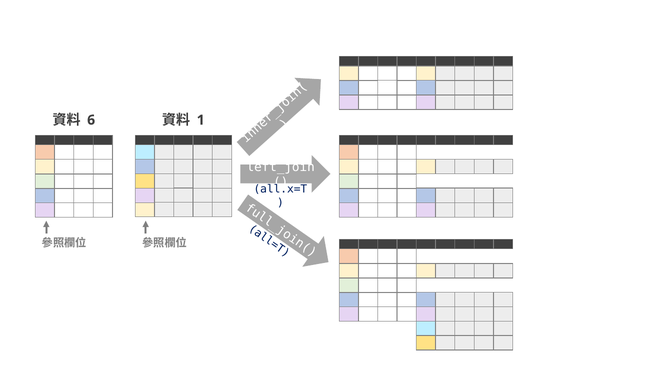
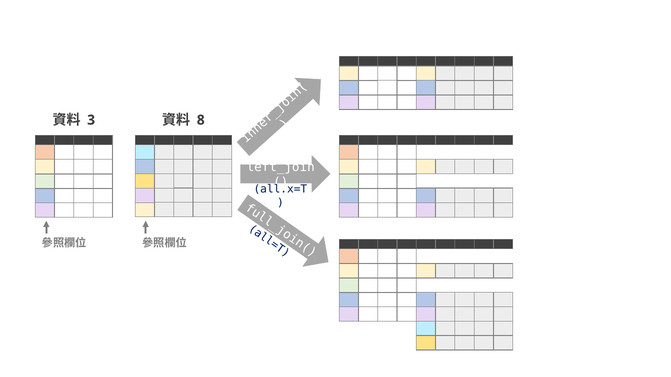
6: 6 -> 3 (91, 120)
1: 1 -> 8 (201, 120)
